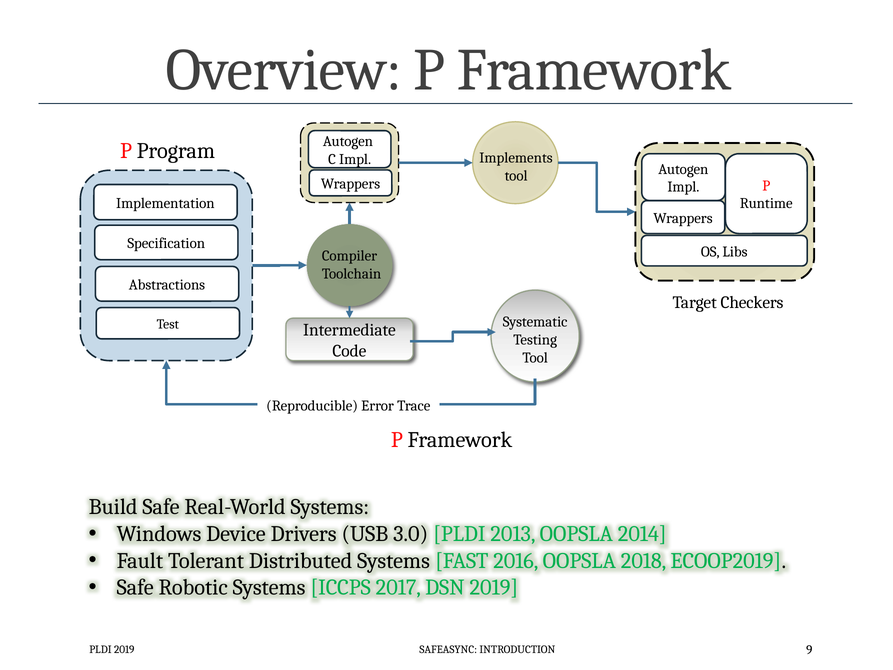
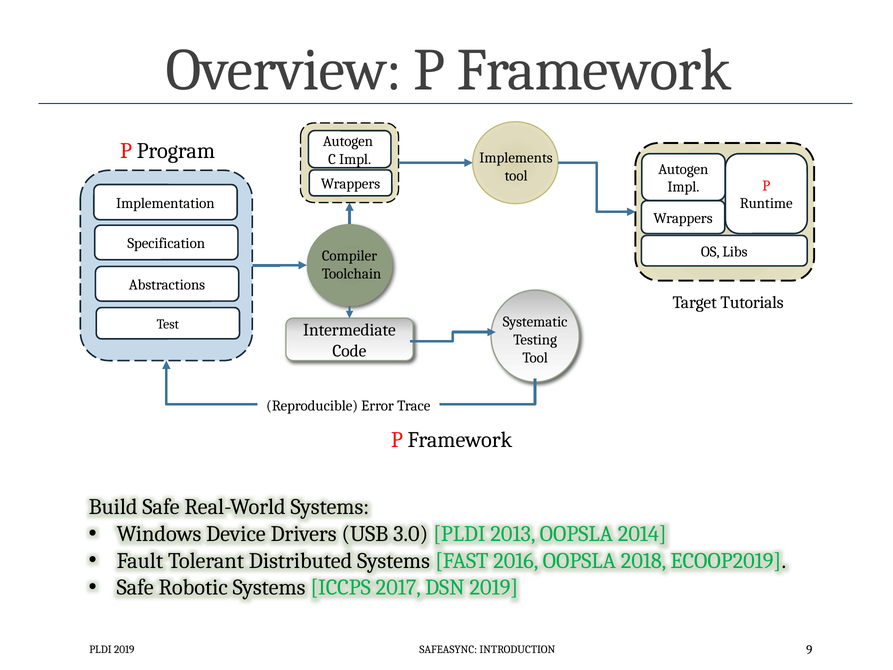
Checkers: Checkers -> Tutorials (752, 303)
